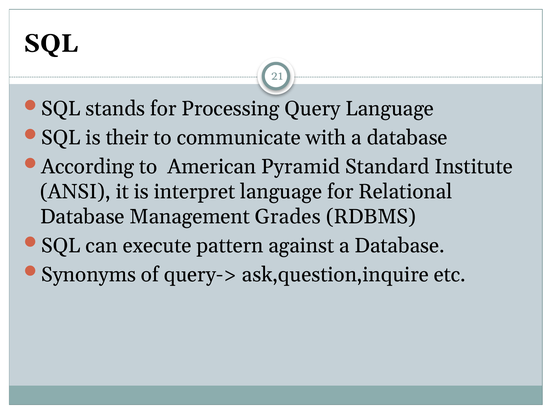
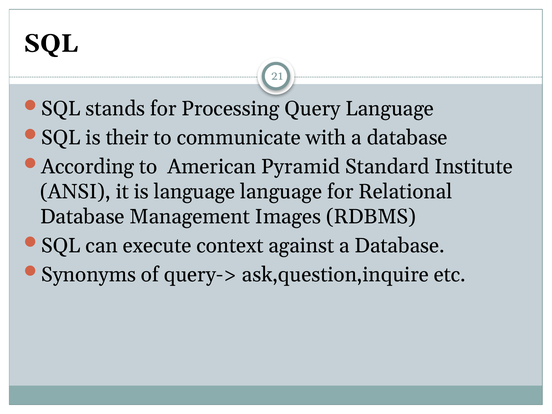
is interpret: interpret -> language (195, 192)
Grades: Grades -> Images (288, 217)
pattern: pattern -> context (230, 246)
